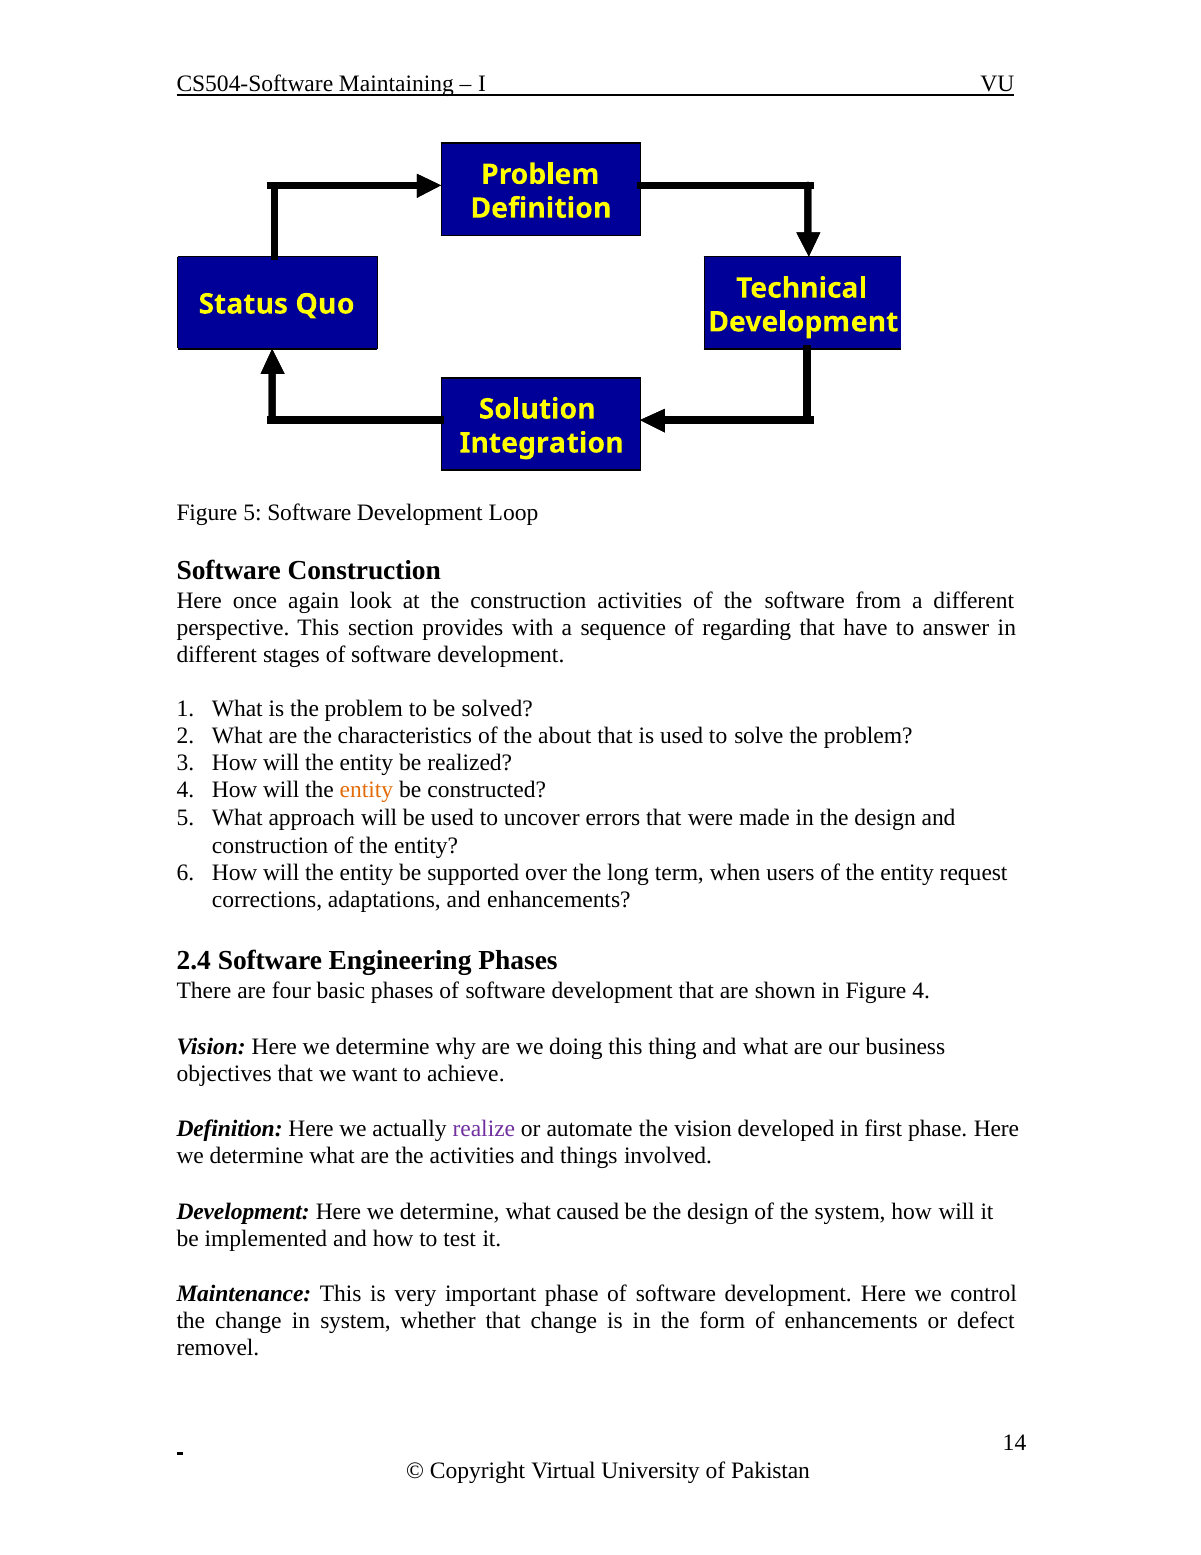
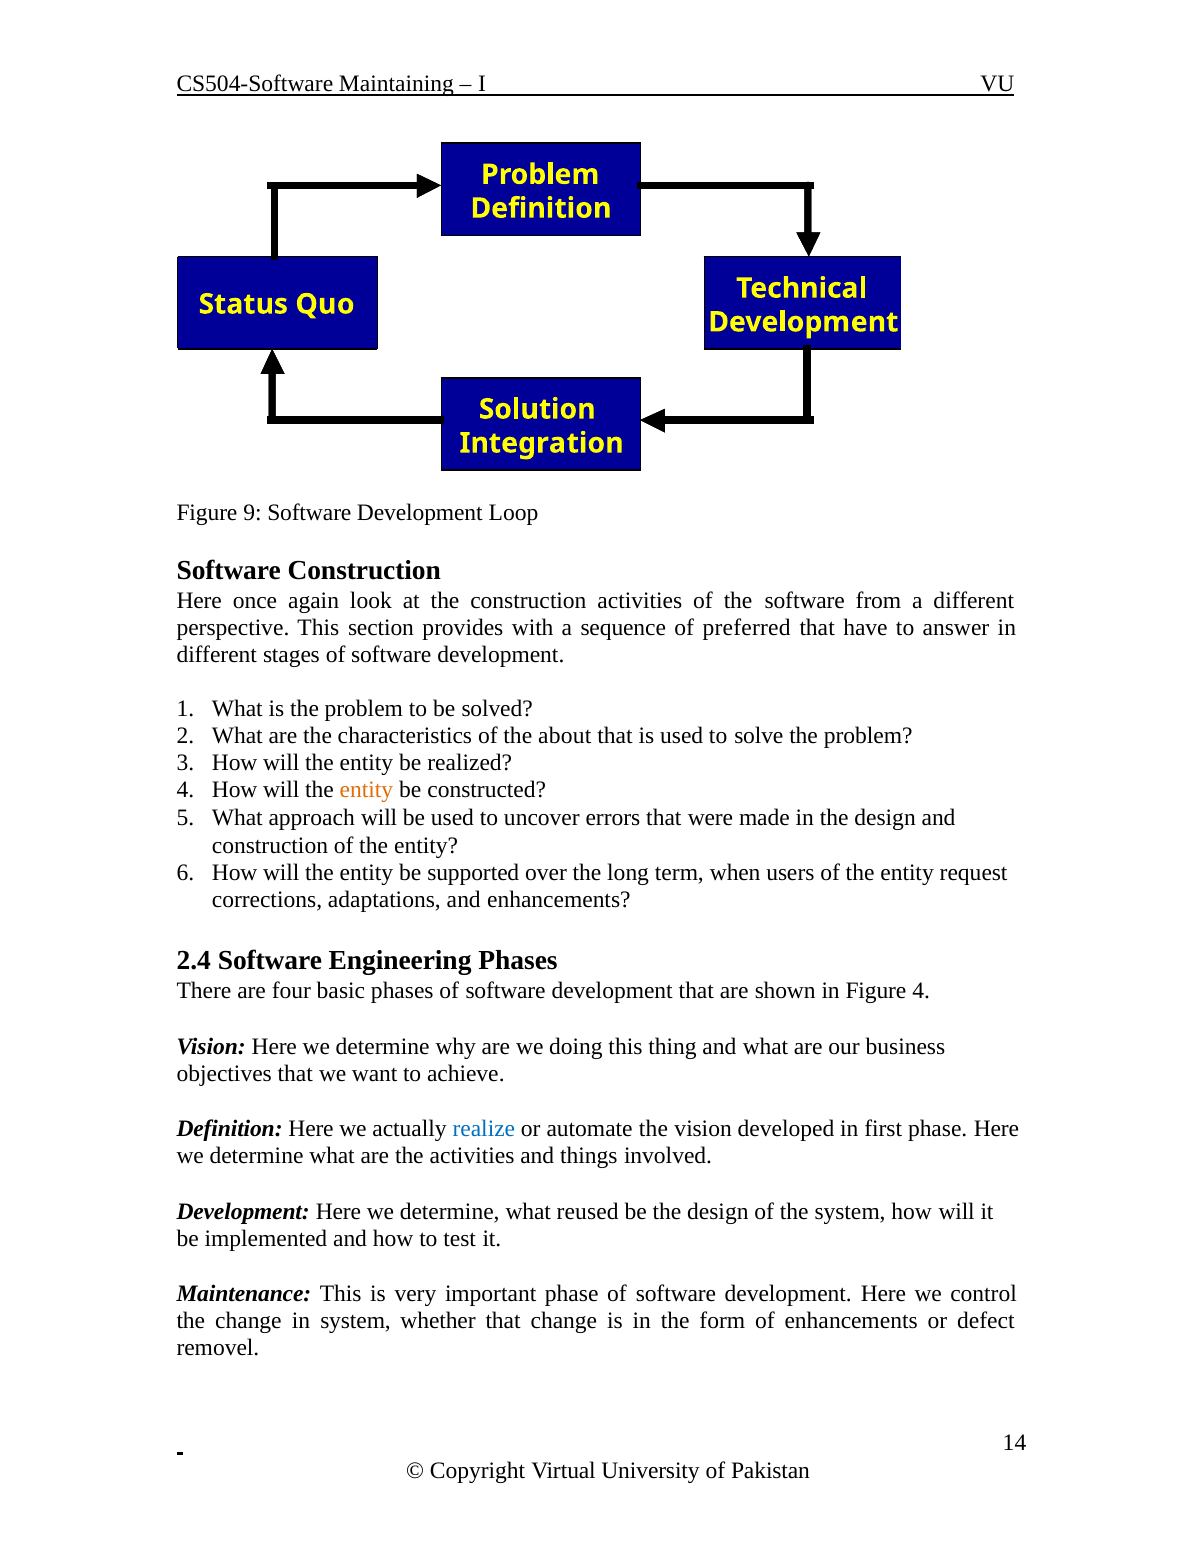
Figure 5: 5 -> 9 (252, 513)
regarding: regarding -> preferred (747, 627)
realize colour: purple -> blue (484, 1128)
caused: caused -> reused (588, 1211)
